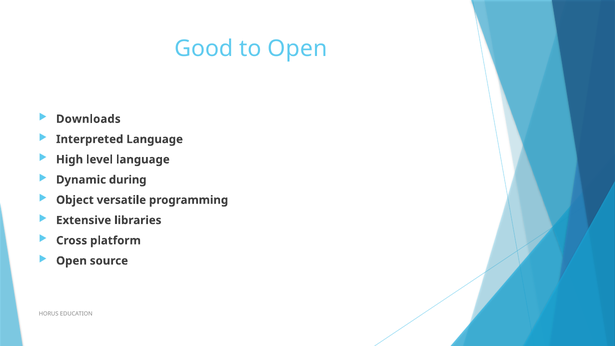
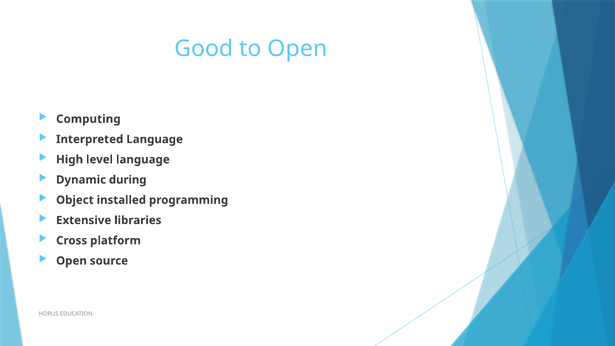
Downloads: Downloads -> Computing (88, 119)
versatile: versatile -> installed (121, 200)
